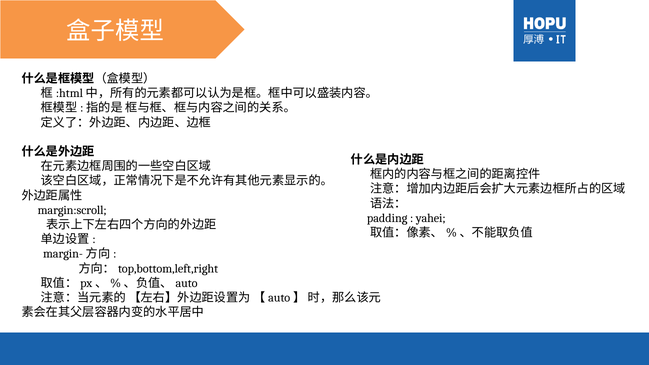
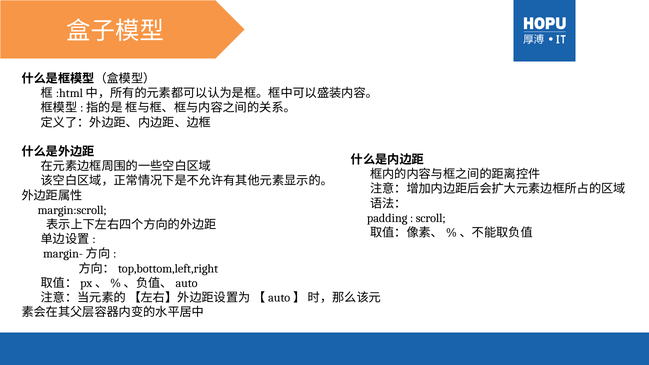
yahei: yahei -> scroll (431, 218)
